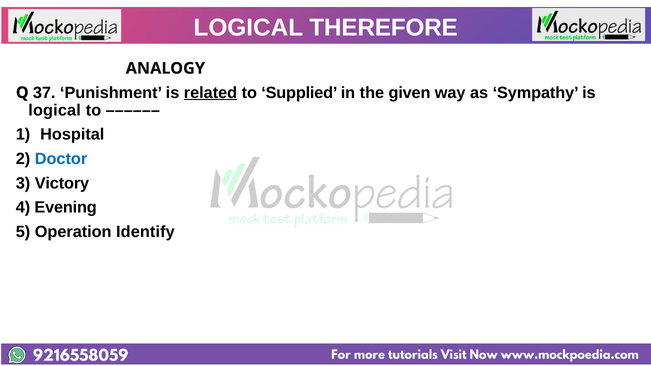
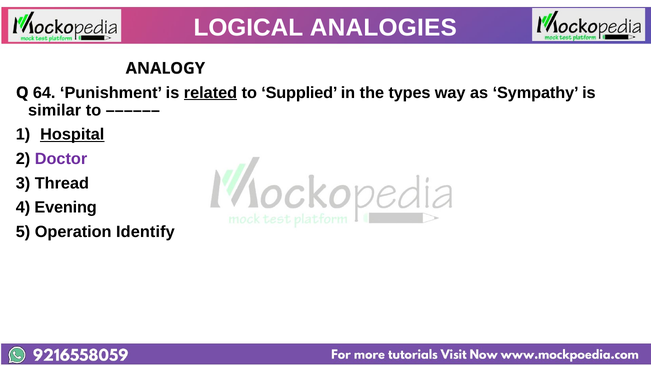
THEREFORE: THEREFORE -> ANALOGIES (383, 28)
37: 37 -> 64 (44, 93)
given: given -> types (410, 93)
logical: logical -> similar (55, 110)
Hospital underline: none -> present (72, 135)
Doctor colour: blue -> purple (61, 159)
Victory: Victory -> Thread (62, 183)
